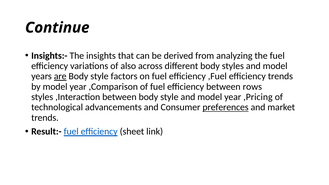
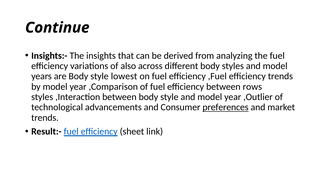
are underline: present -> none (60, 76)
factors: factors -> lowest (124, 76)
,Pricing: ,Pricing -> ,Outlier (258, 97)
